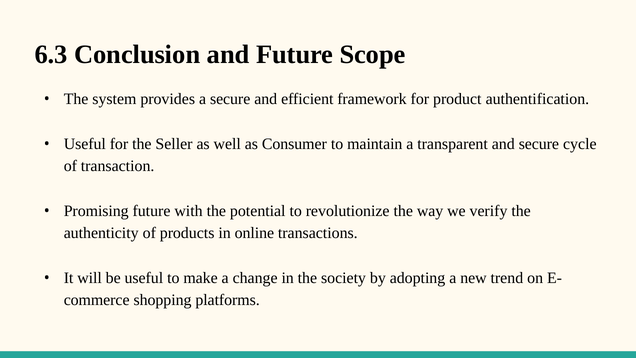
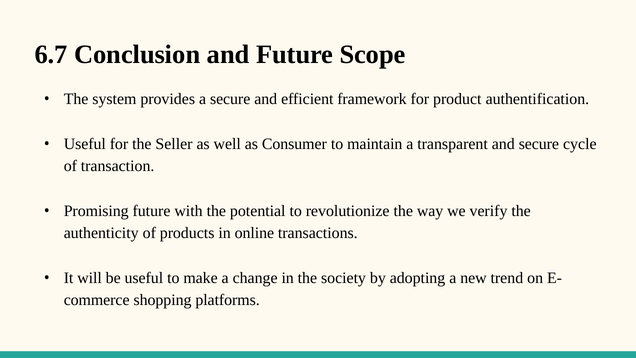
6.3: 6.3 -> 6.7 (51, 54)
